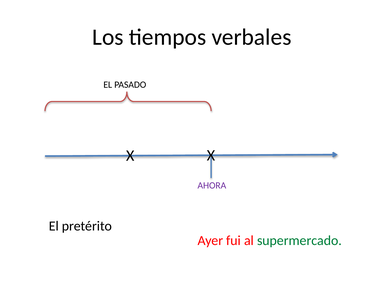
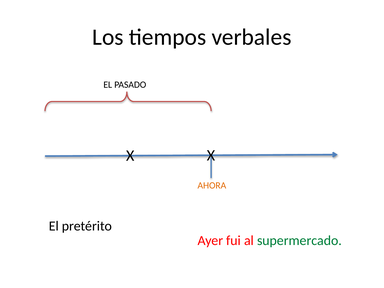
AHORA colour: purple -> orange (212, 185)
